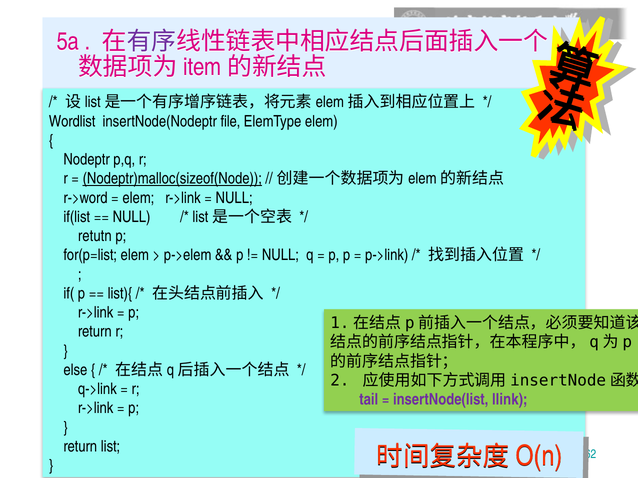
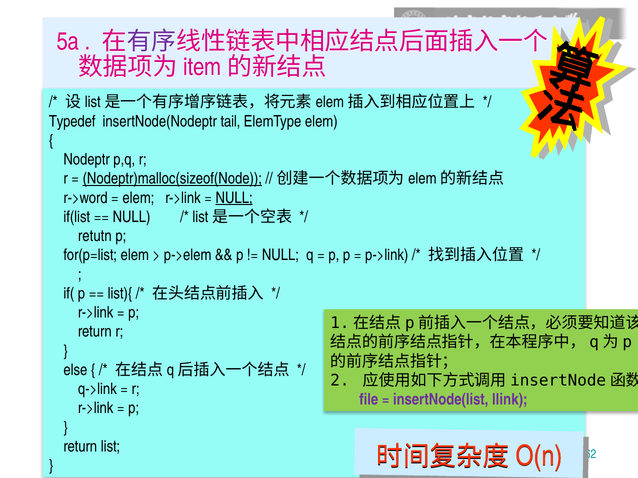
Wordlist: Wordlist -> Typedef (72, 121)
file: file -> tail (230, 121)
NULL underline: none -> present (234, 198)
tail: tail -> file (369, 400)
